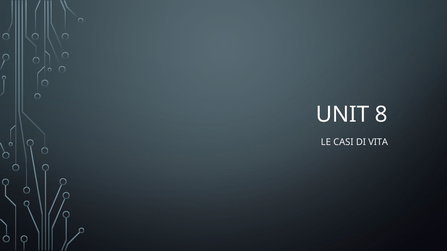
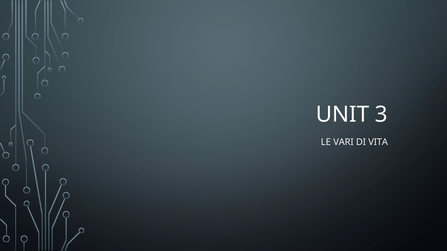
8: 8 -> 3 (381, 115)
CASI: CASI -> VARI (343, 142)
